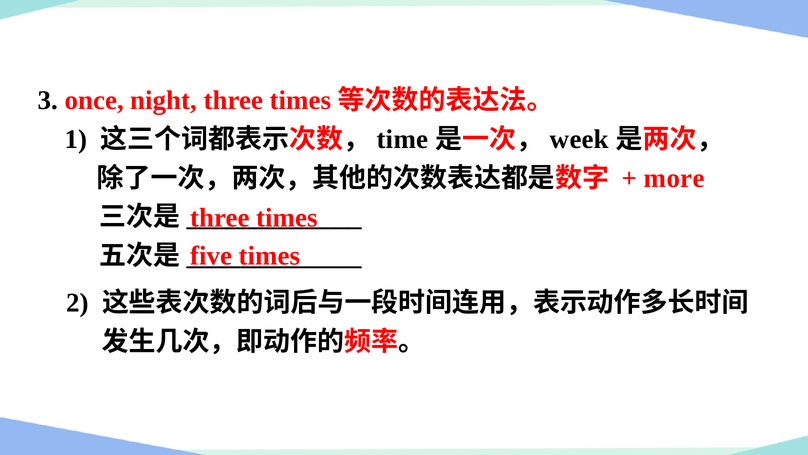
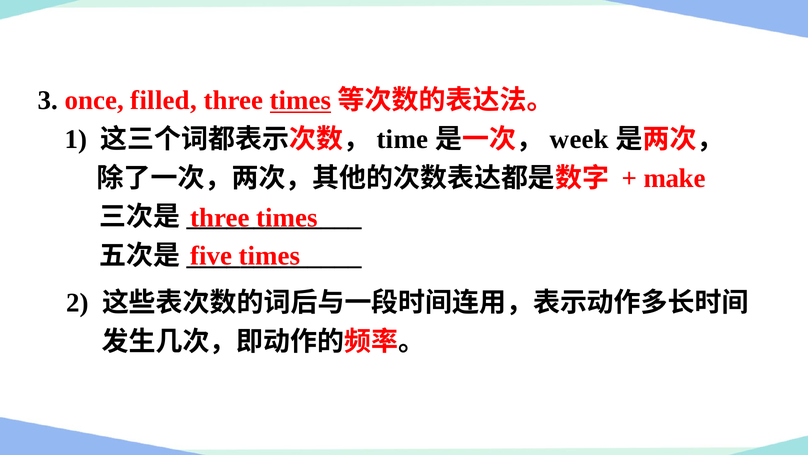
night: night -> filled (164, 100)
times underline: none -> present (300, 100)
more: more -> make (675, 178)
